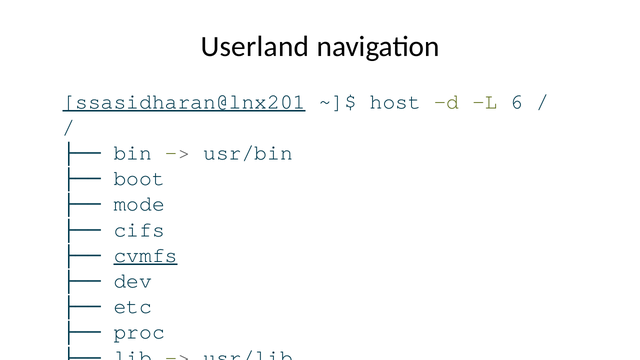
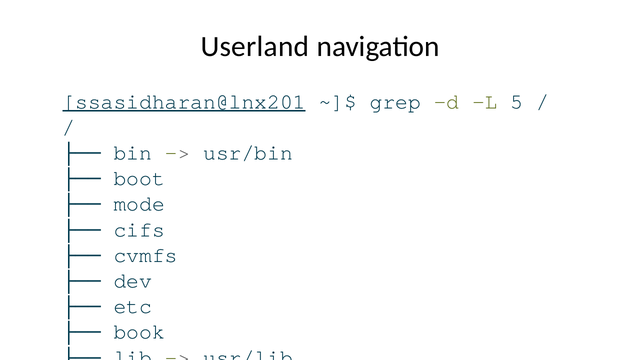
host: host -> grep (395, 102)
6: 6 -> 5 (517, 102)
cvmfs underline: present -> none (146, 255)
proc: proc -> book (139, 332)
